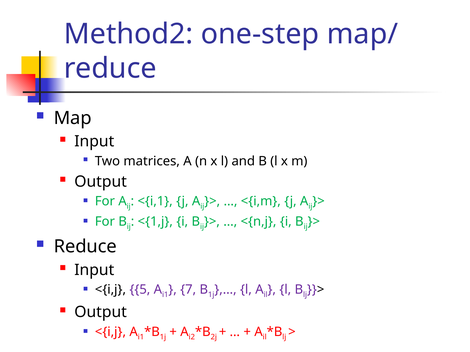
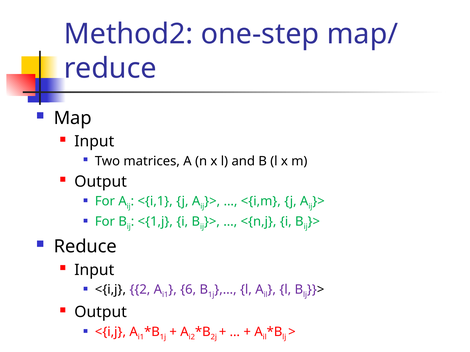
5: 5 -> 2 (140, 290)
7: 7 -> 6 (188, 290)
